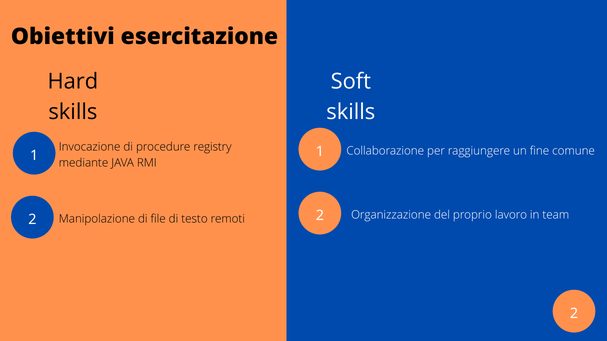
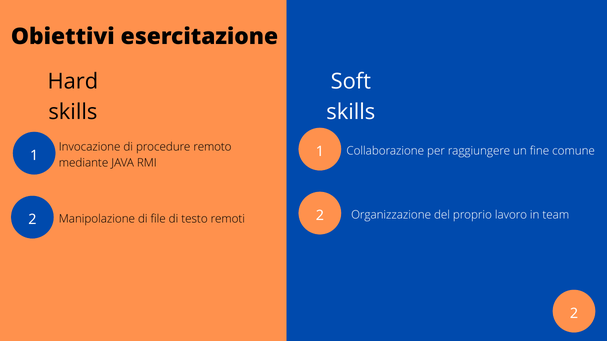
registry: registry -> remoto (212, 147)
